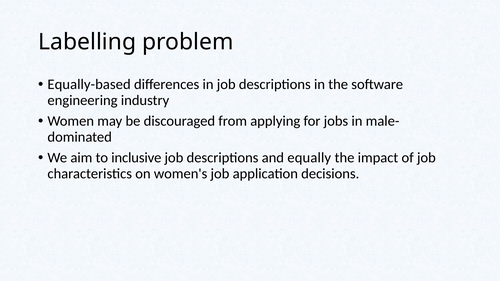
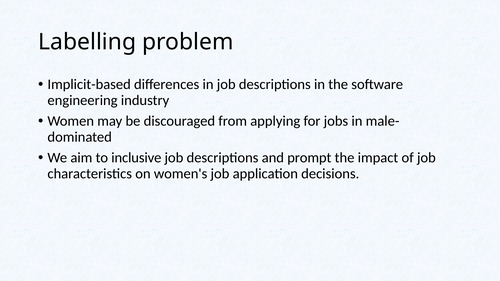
Equally-based: Equally-based -> Implicit-based (89, 85)
equally: equally -> prompt (309, 158)
